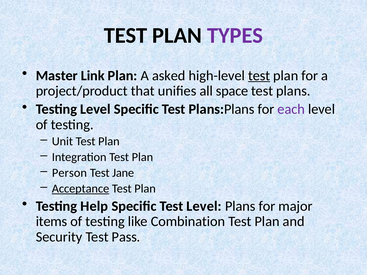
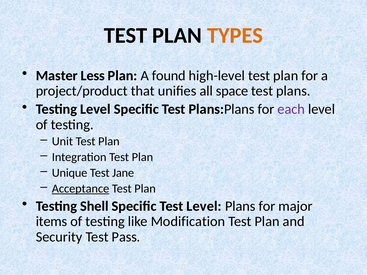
TYPES colour: purple -> orange (235, 36)
Link: Link -> Less (93, 76)
asked: asked -> found (169, 76)
test underline: present -> none (259, 76)
Person: Person -> Unique (70, 173)
Help: Help -> Shell (94, 206)
Combination: Combination -> Modification (188, 222)
